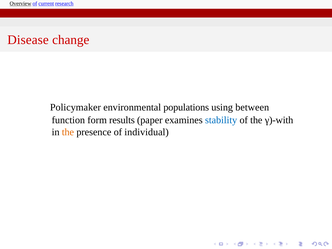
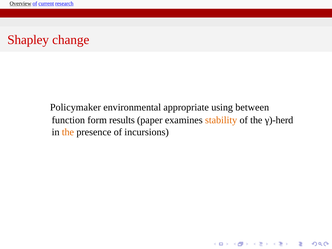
Disease: Disease -> Shapley (28, 40)
populations: populations -> appropriate (186, 107)
stability colour: blue -> orange (221, 120)
γ)-with: γ)-with -> γ)-herd (279, 120)
individual: individual -> incursions (147, 132)
